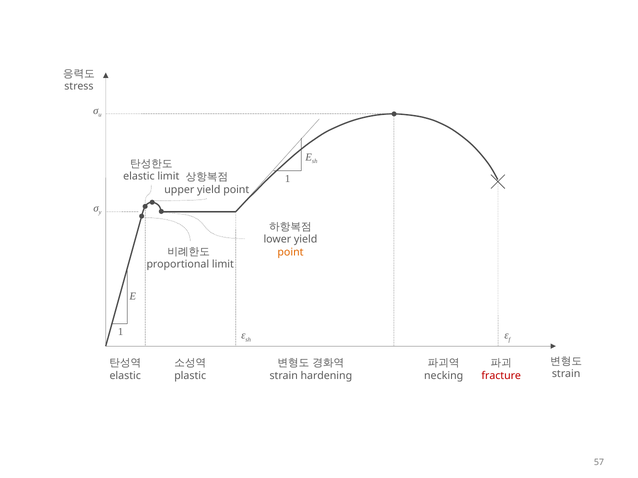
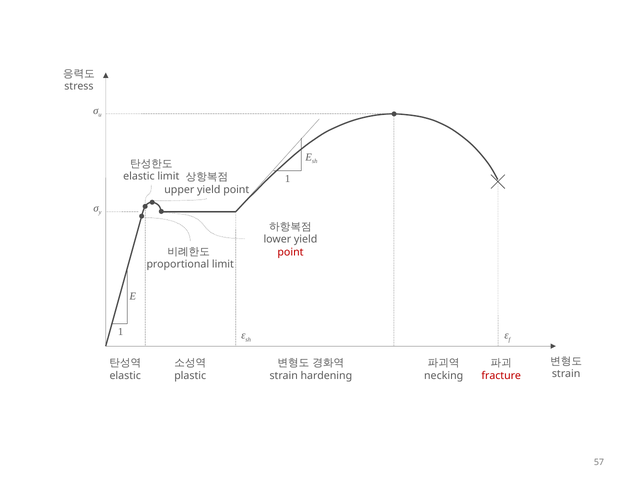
point colour: orange -> red (290, 252)
